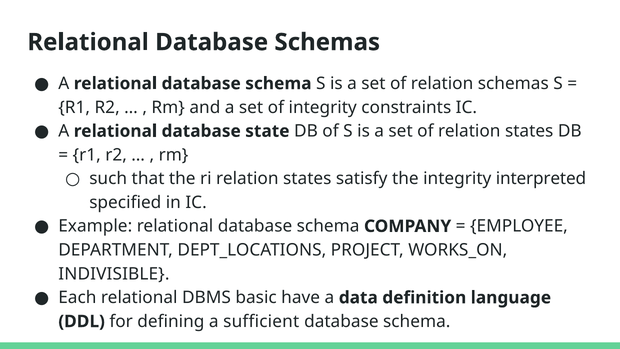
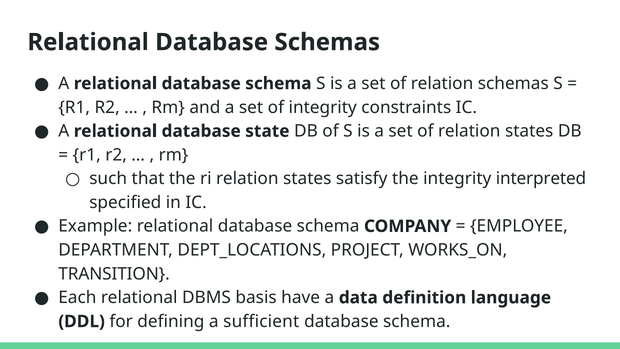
INDIVISIBLE: INDIVISIBLE -> TRANSITION (114, 274)
basic: basic -> basis (256, 297)
